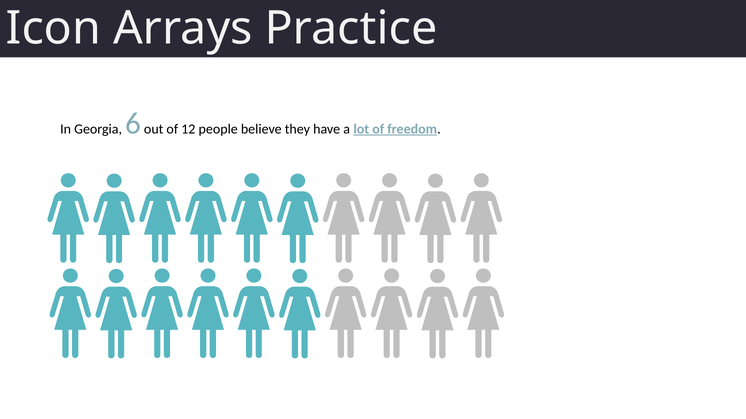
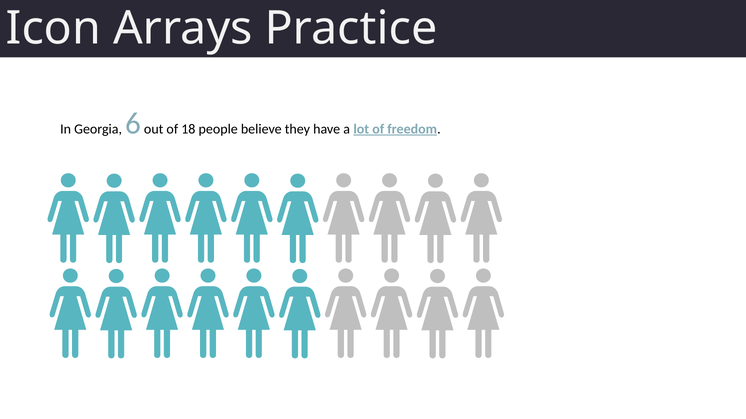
12: 12 -> 18 (188, 129)
